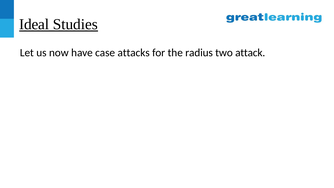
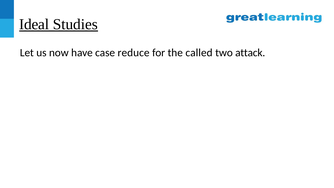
attacks: attacks -> reduce (134, 53)
radius: radius -> called (199, 53)
